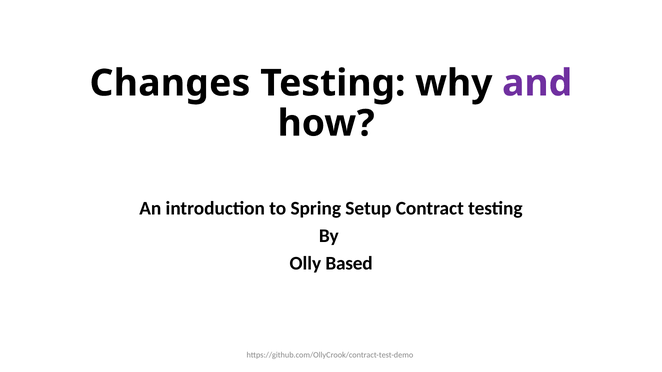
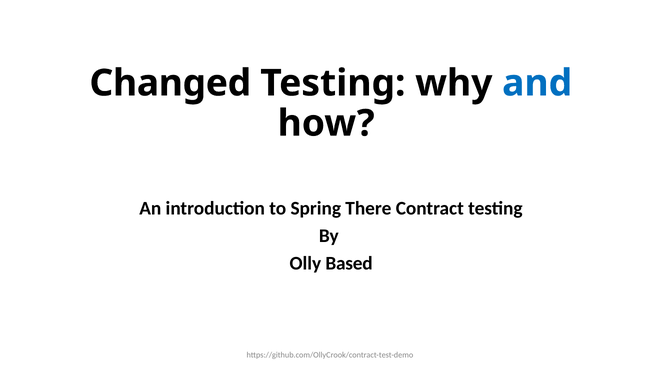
Changes: Changes -> Changed (170, 83)
and colour: purple -> blue (537, 83)
Setup: Setup -> There (368, 208)
